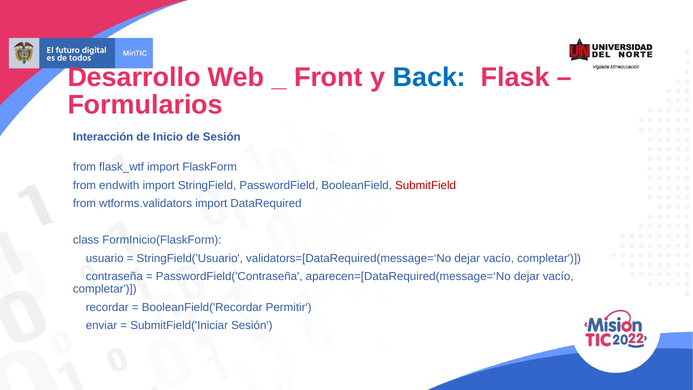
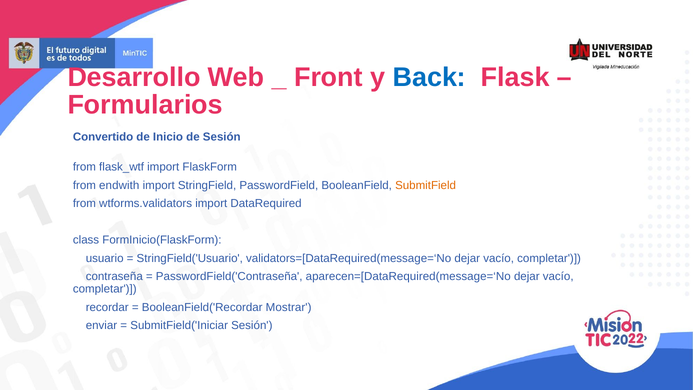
Interacción: Interacción -> Convertido (103, 137)
SubmitField colour: red -> orange (426, 185)
Permitir: Permitir -> Mostrar (289, 307)
